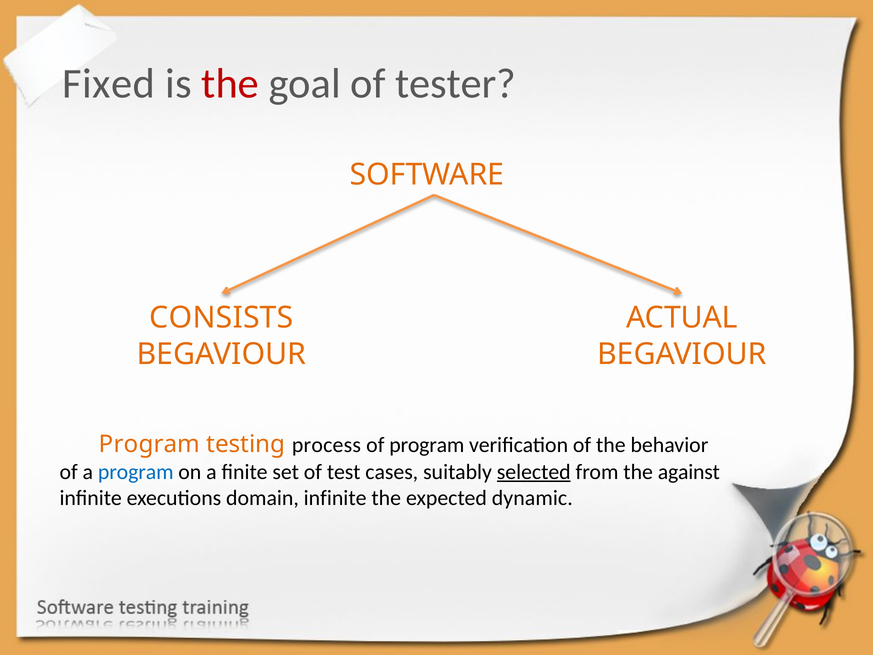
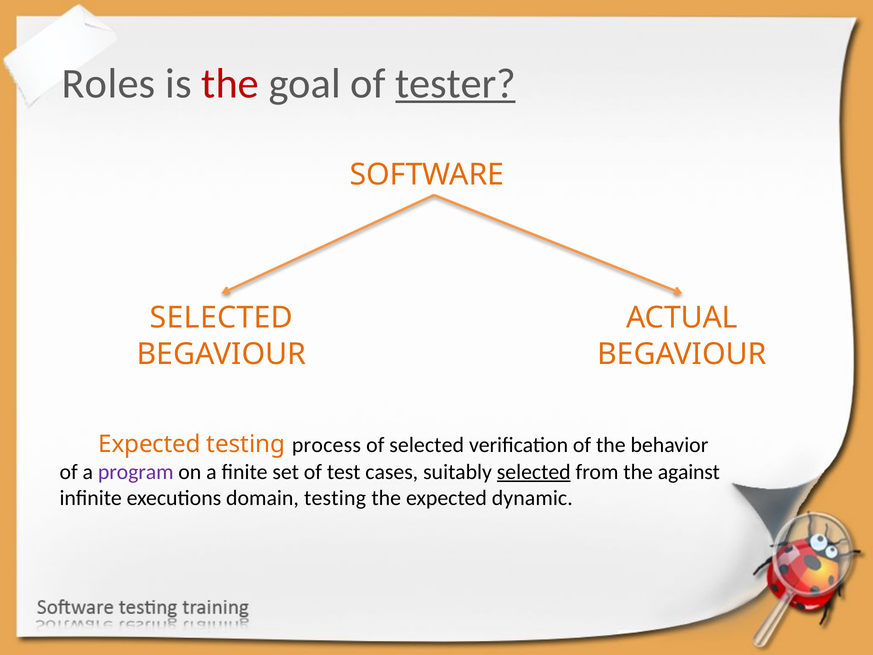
Fixed: Fixed -> Roles (109, 84)
tester underline: none -> present (456, 84)
CONSISTS: CONSISTS -> SELECTED (221, 318)
Program: Program -> Expected (150, 444)
of program: program -> selected (427, 445)
program colour: blue -> purple (136, 472)
domain infinite: infinite -> testing (335, 498)
